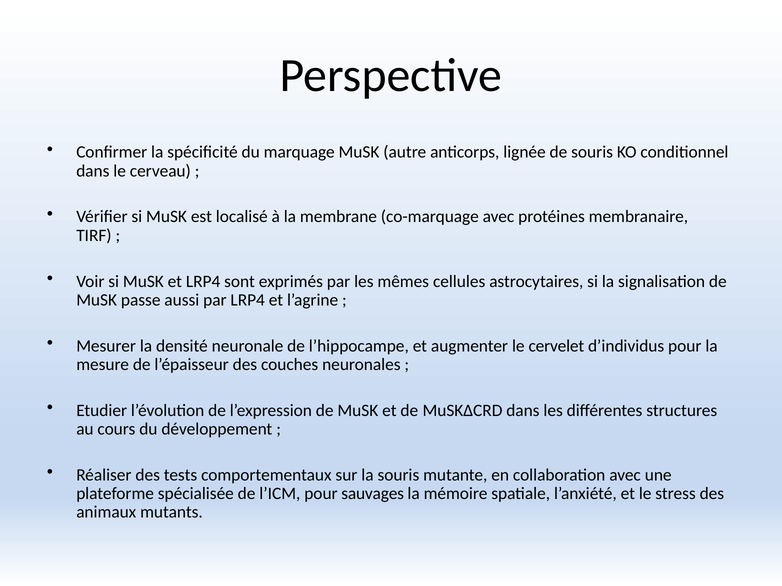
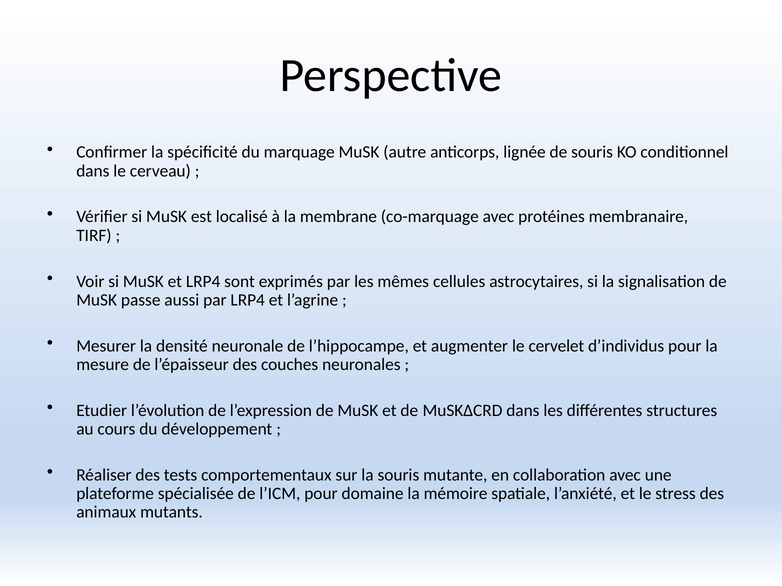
sauvages: sauvages -> domaine (373, 494)
